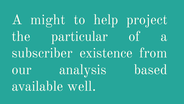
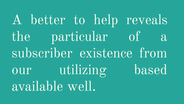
might: might -> better (48, 20)
project: project -> reveals (147, 20)
analysis: analysis -> utilizing (83, 69)
